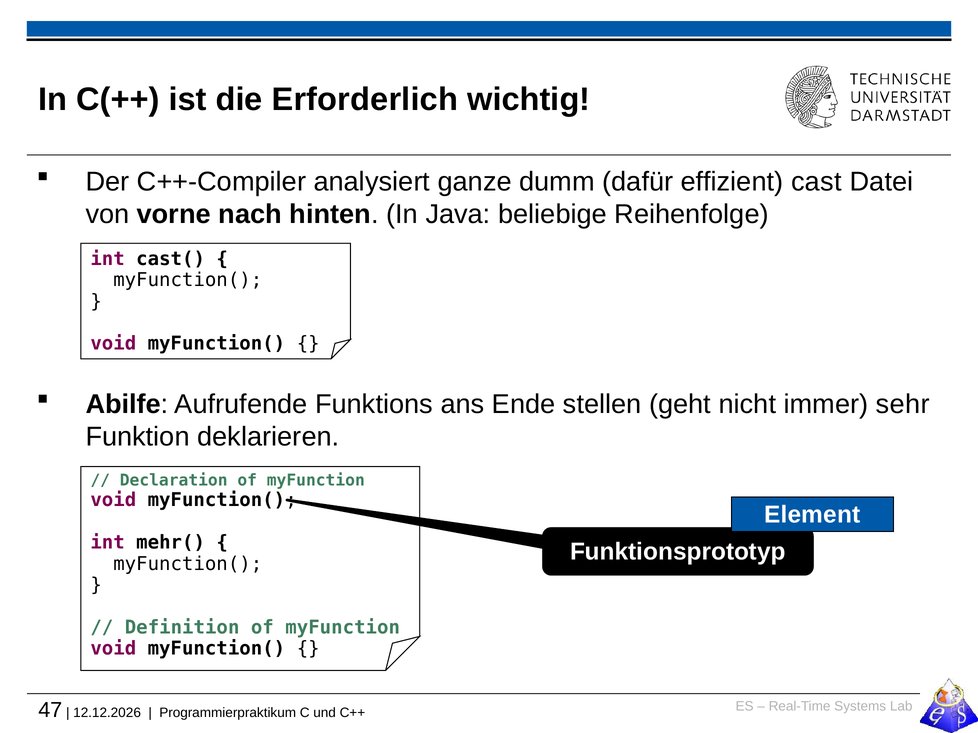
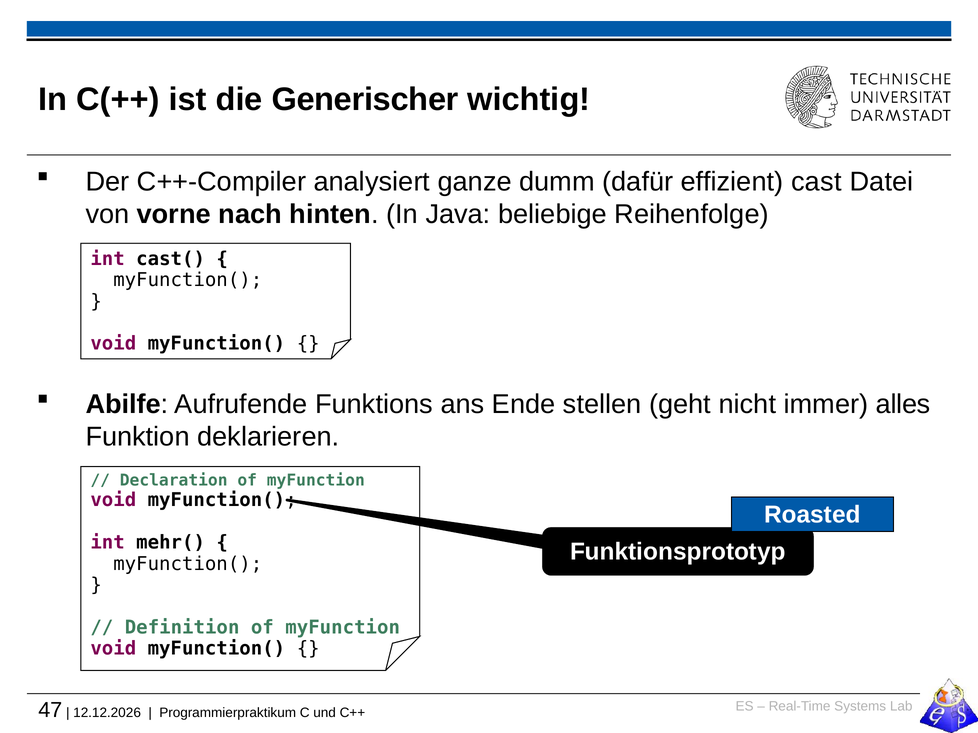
Erforderlich: Erforderlich -> Generischer (365, 99)
sehr: sehr -> alles (903, 405)
Element: Element -> Roasted (812, 515)
